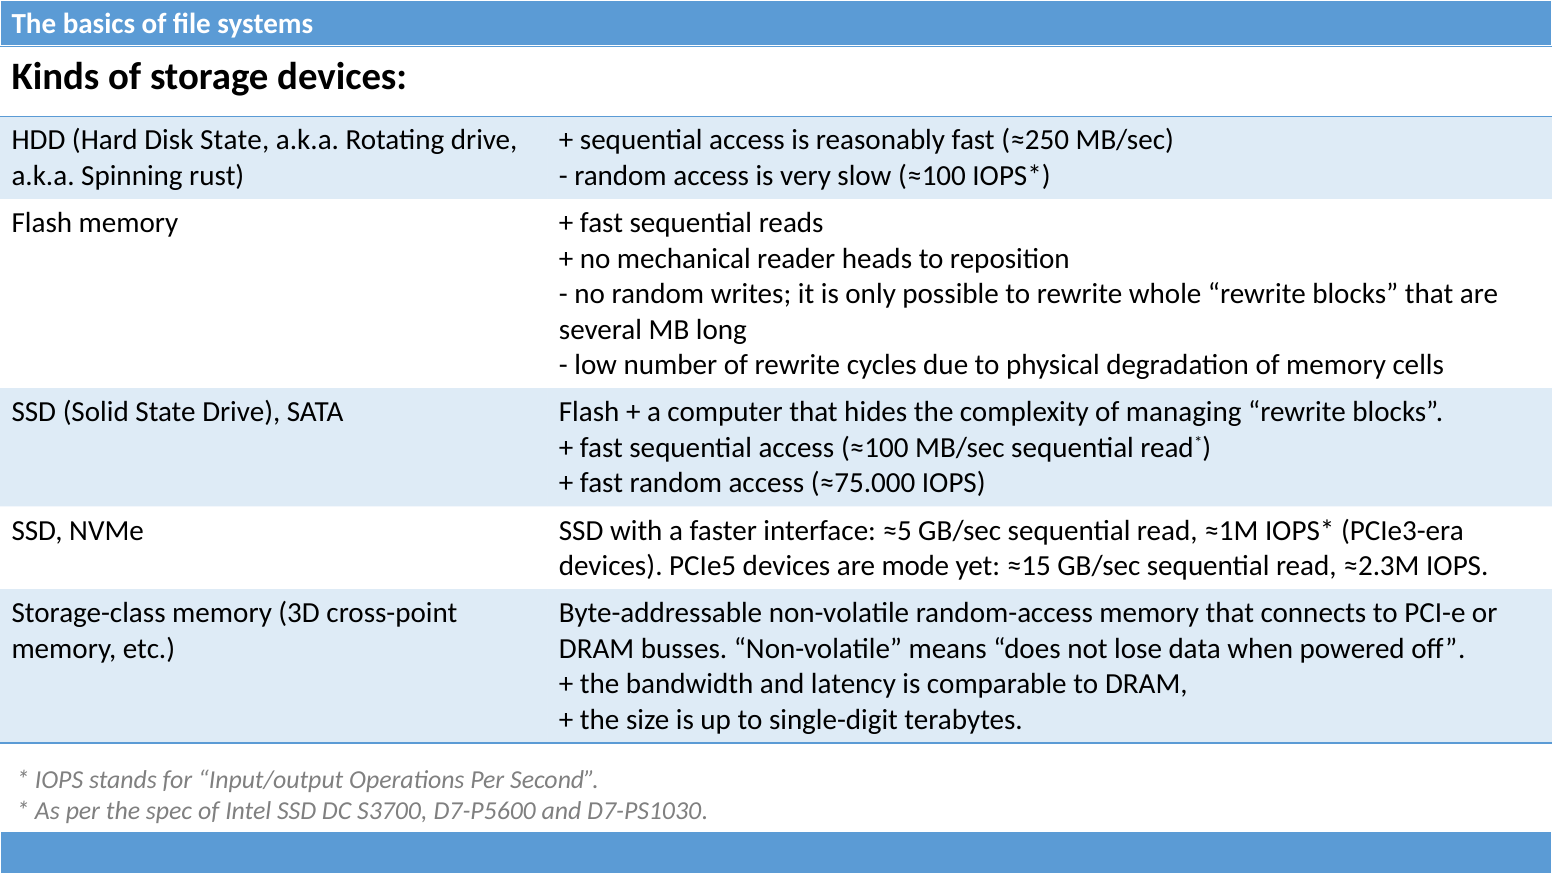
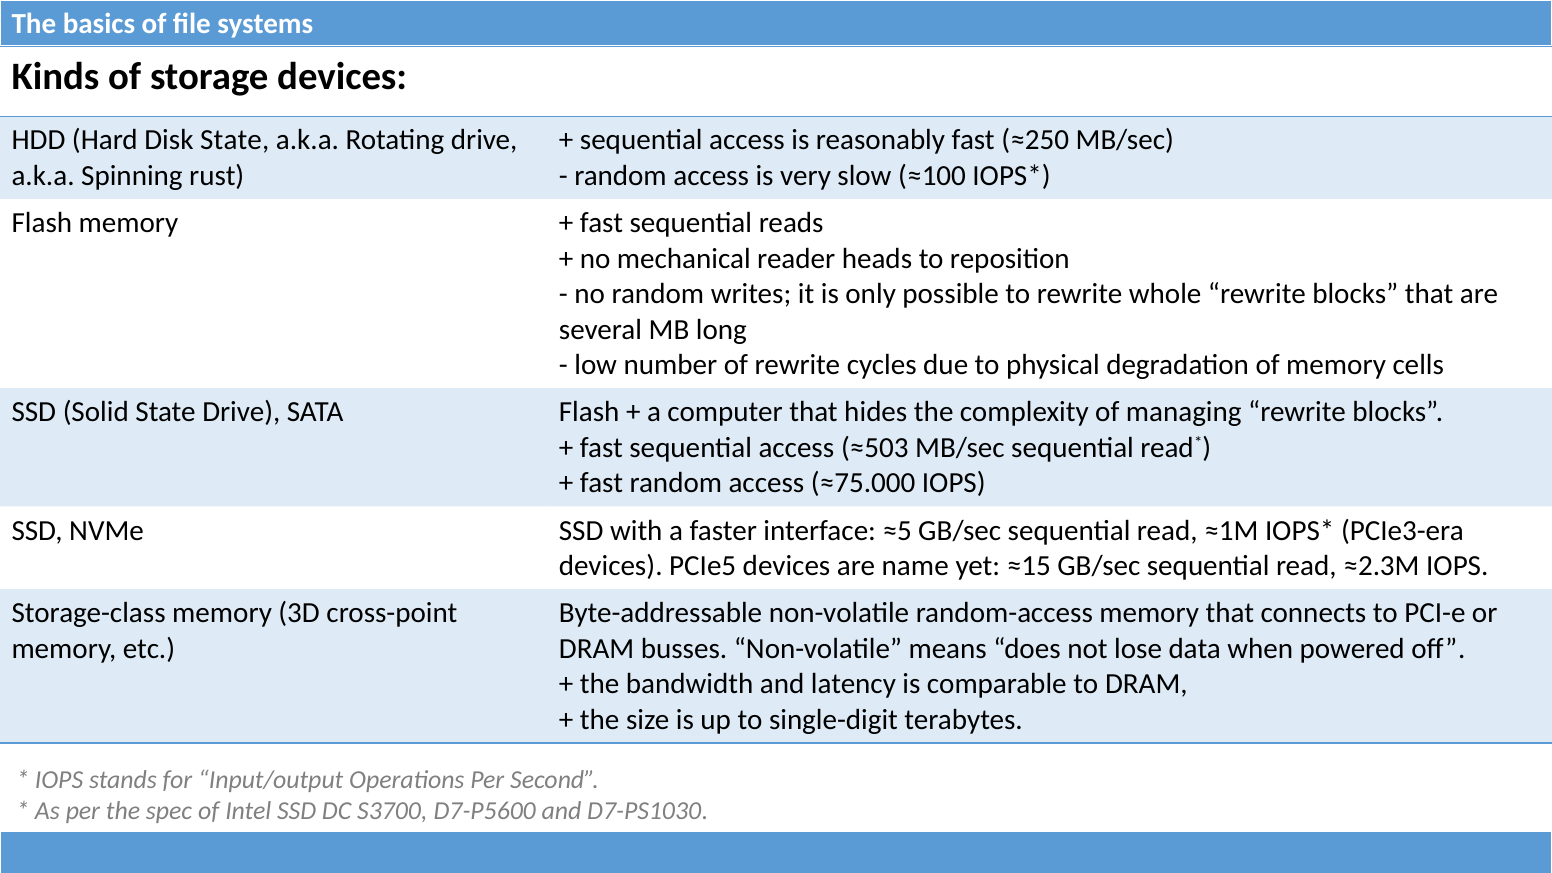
access ≈100: ≈100 -> ≈503 (875, 448)
mode: mode -> name (915, 566)
